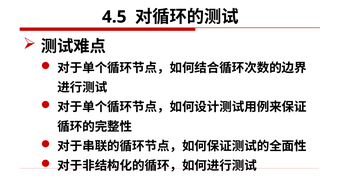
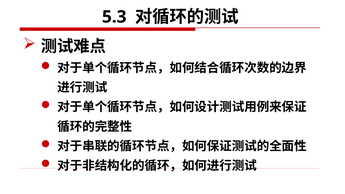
4.5: 4.5 -> 5.3 (114, 17)
